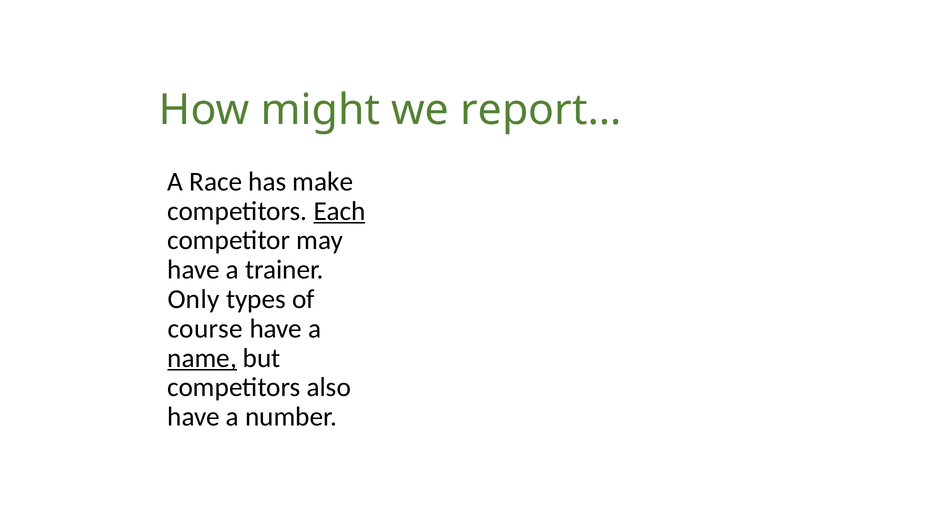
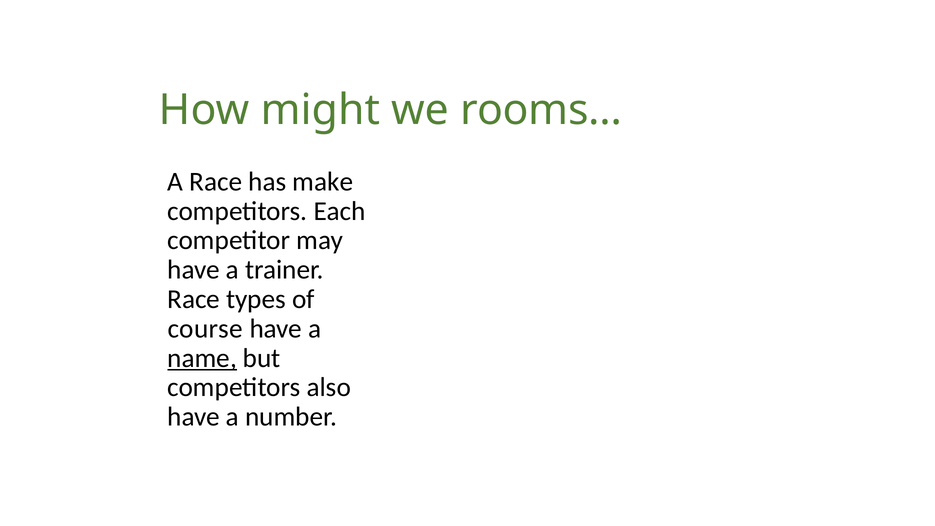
report…: report… -> rooms… (541, 110)
Each underline: present -> none (339, 211)
Only: Only -> Race (194, 299)
